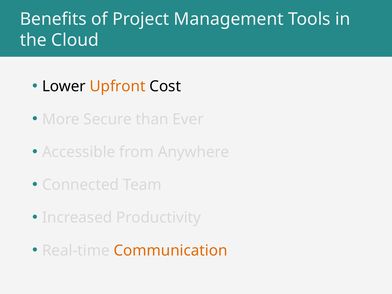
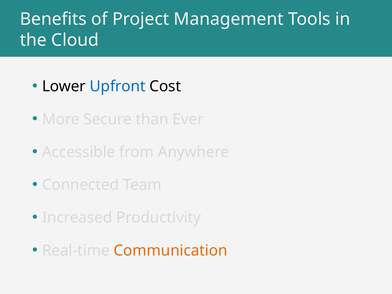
Upfront colour: orange -> blue (118, 86)
